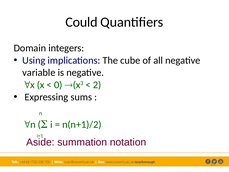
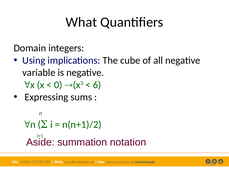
Could: Could -> What (81, 22)
2: 2 -> 6 (97, 85)
